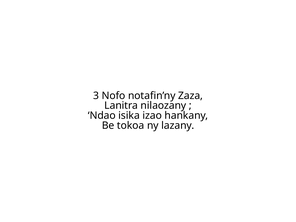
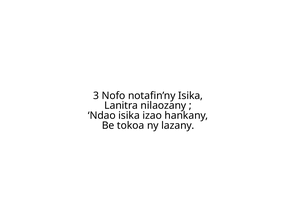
notafin’ny Zaza: Zaza -> Isika (191, 96)
